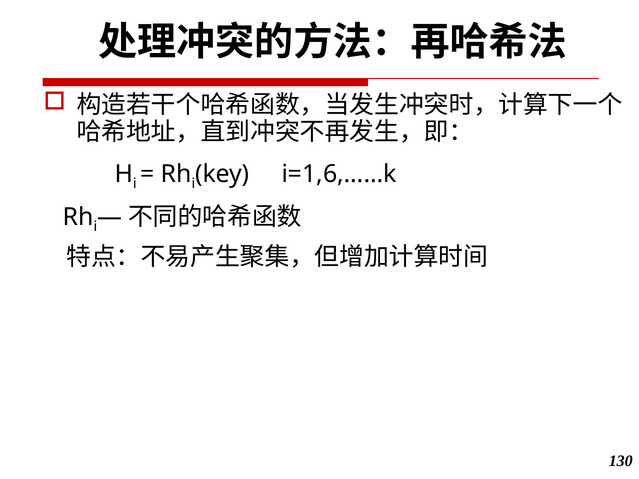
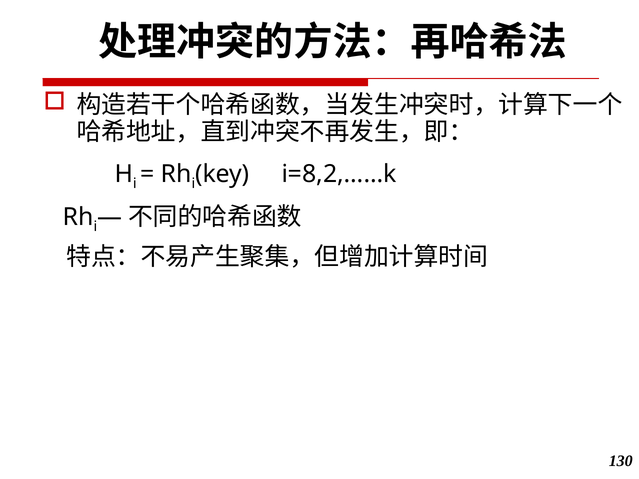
i=1,6,……k: i=1,6,……k -> i=8,2,……k (339, 174)
